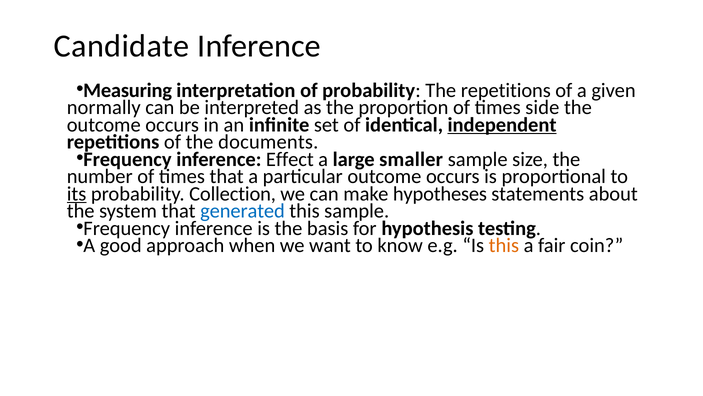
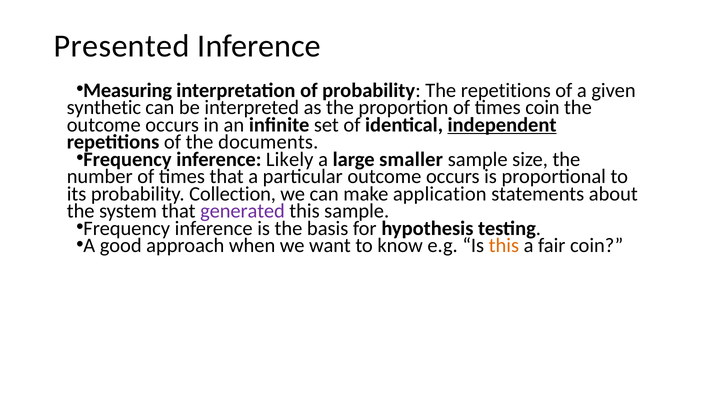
Candidate: Candidate -> Presented (122, 46)
normally: normally -> synthetic (104, 107)
times side: side -> coin (542, 107)
Effect: Effect -> Likely (290, 159)
its underline: present -> none (77, 193)
hypotheses: hypotheses -> application (440, 193)
generated colour: blue -> purple (242, 211)
